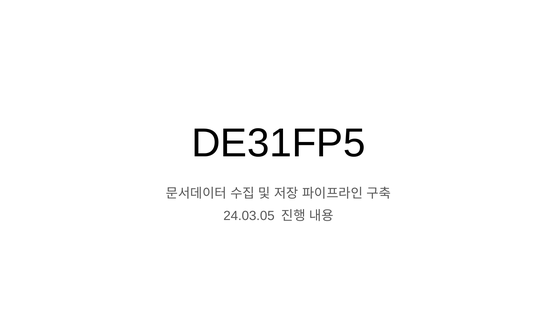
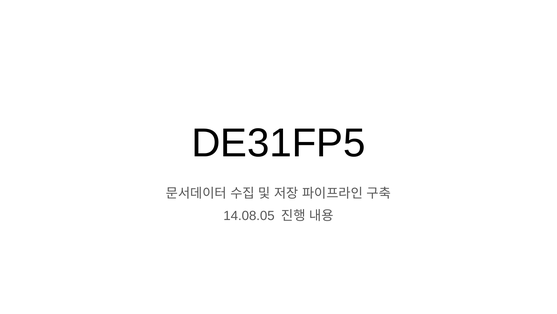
24.03.05: 24.03.05 -> 14.08.05 (249, 215)
